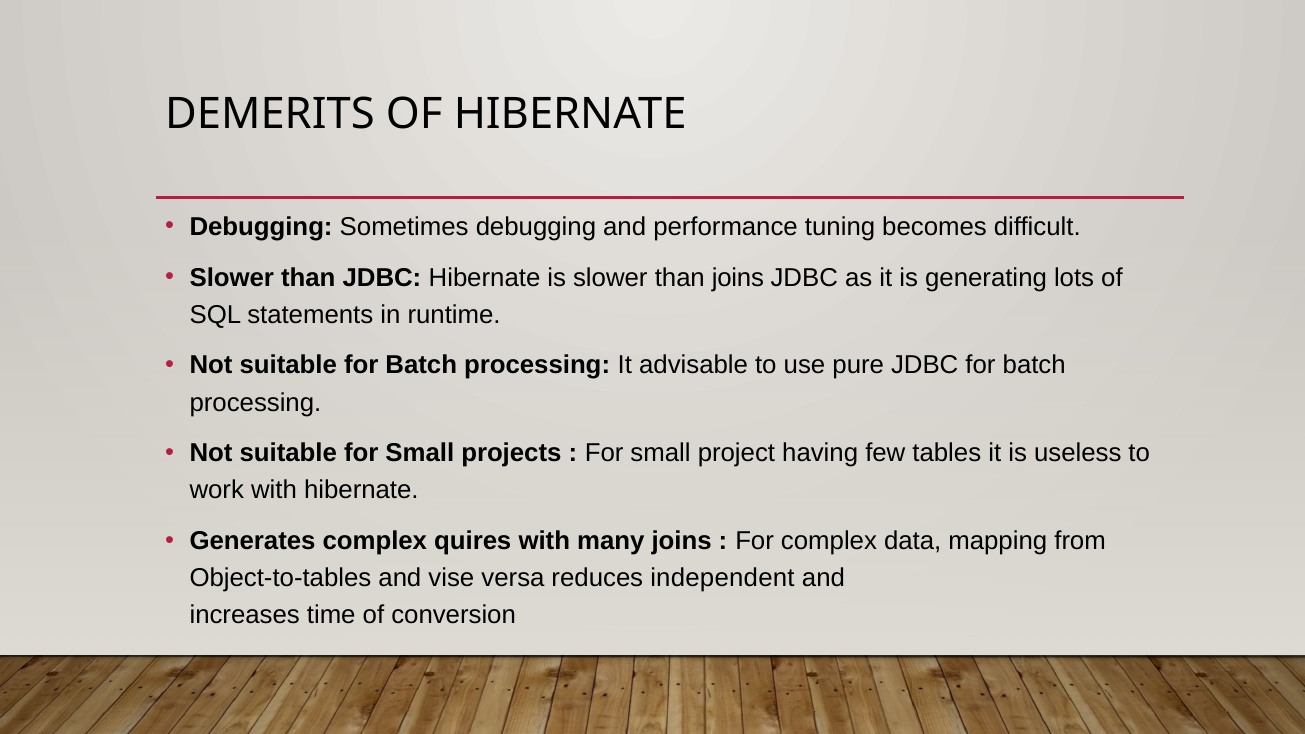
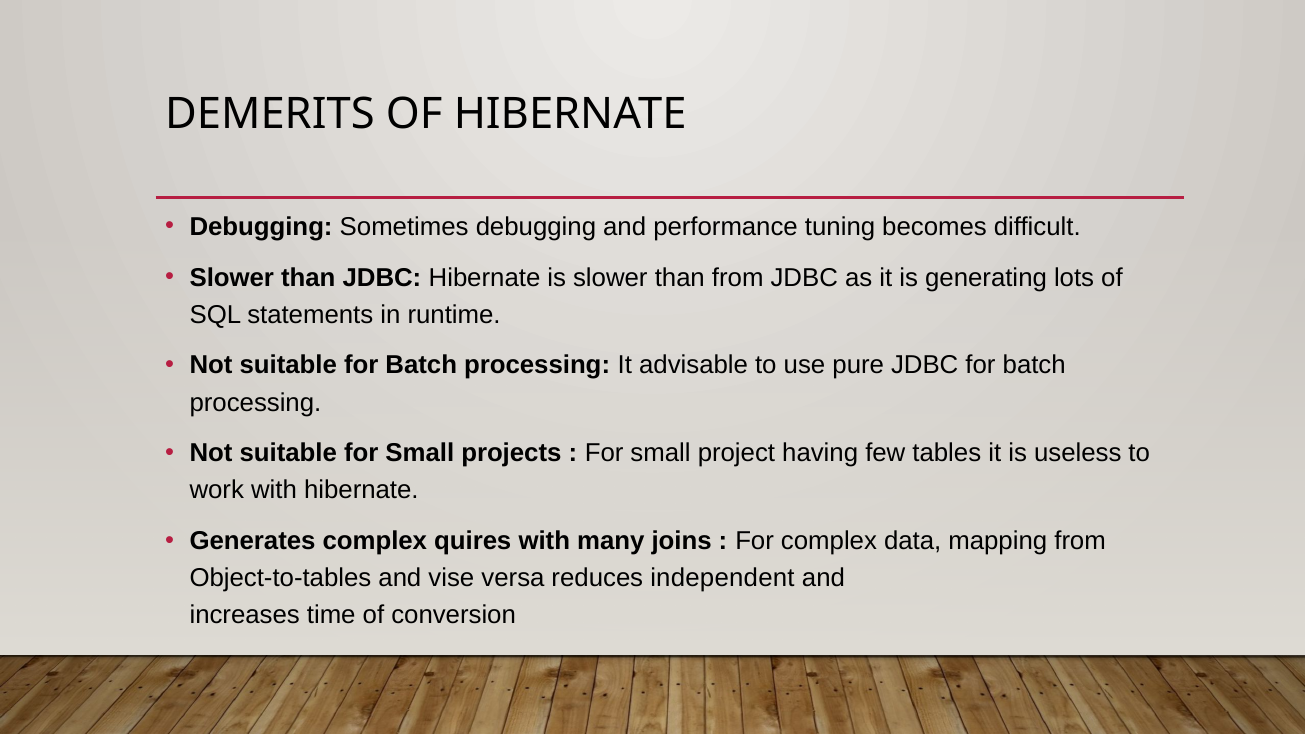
than joins: joins -> from (738, 278)
